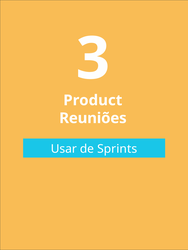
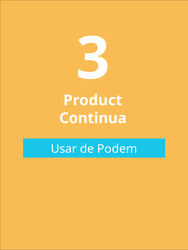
Reuniões: Reuniões -> Continua (93, 118)
Sprints: Sprints -> Podem (117, 149)
